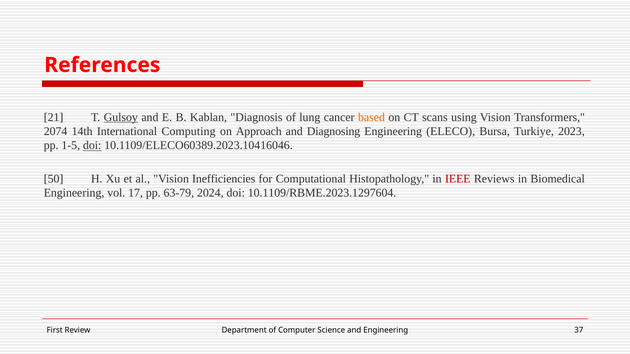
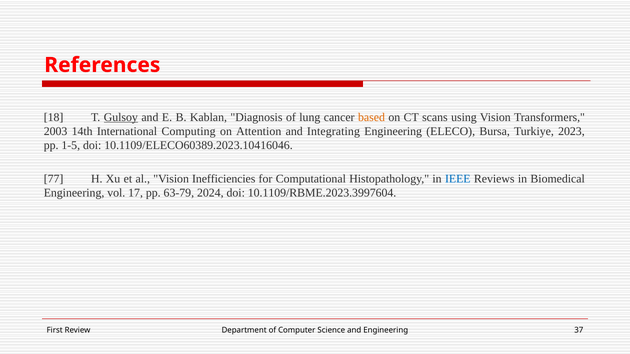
21: 21 -> 18 (54, 117)
2074: 2074 -> 2003 (56, 132)
Approach: Approach -> Attention (259, 132)
Diagnosing: Diagnosing -> Integrating (333, 132)
doi underline: present -> none (92, 146)
50: 50 -> 77 (54, 179)
IEEE colour: red -> blue (458, 179)
10.1109/RBME.2023.1297604: 10.1109/RBME.2023.1297604 -> 10.1109/RBME.2023.3997604 (322, 193)
